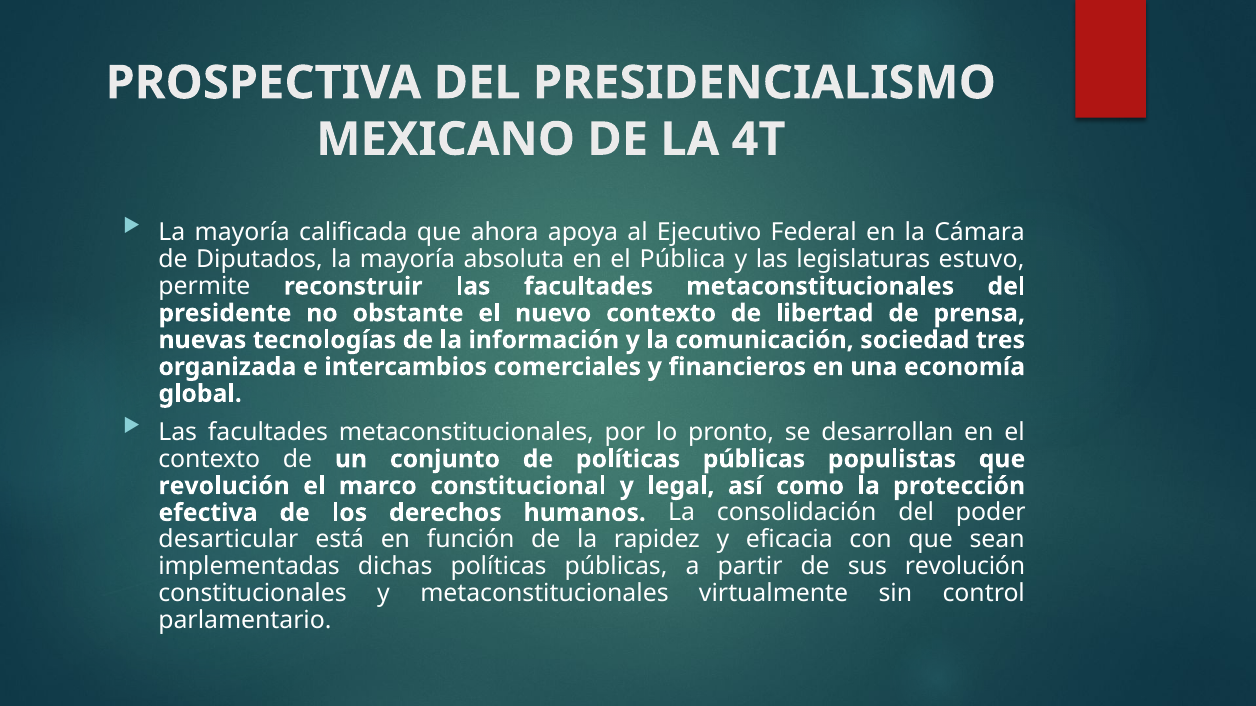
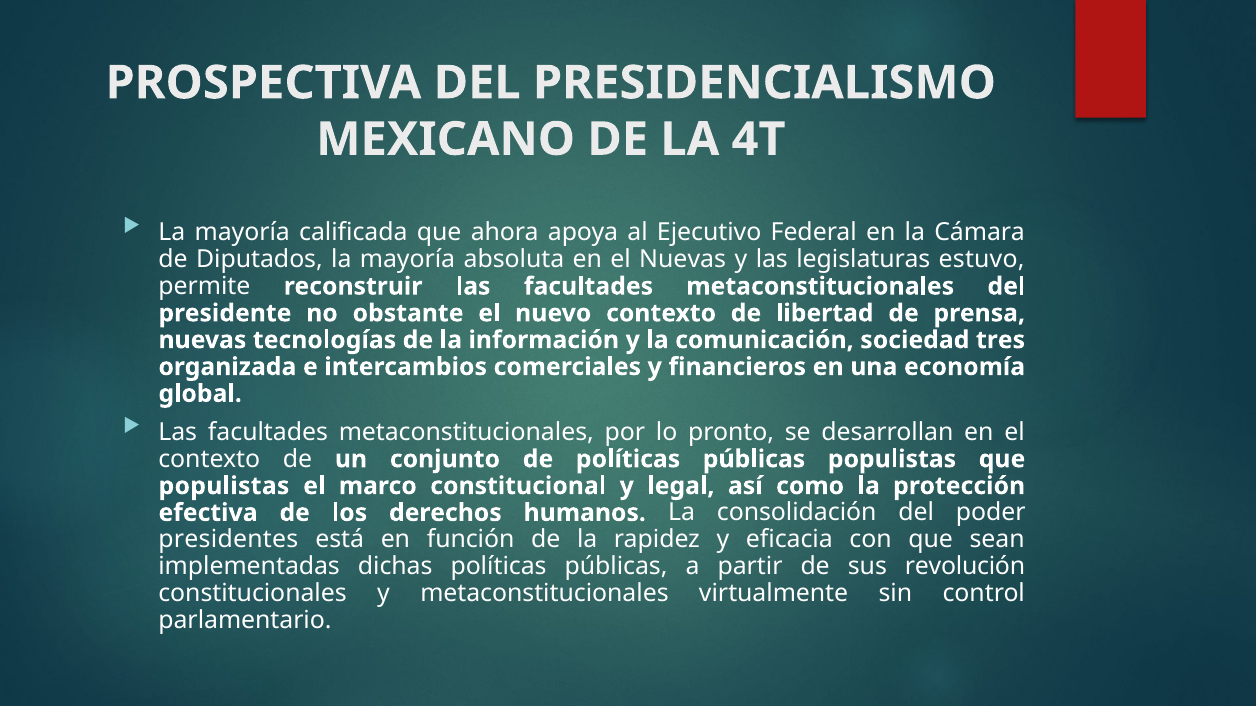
el Pública: Pública -> Nuevas (683, 260)
revolución: revolución -> populistas (224, 486)
desarticular: desarticular -> presidentes (228, 540)
